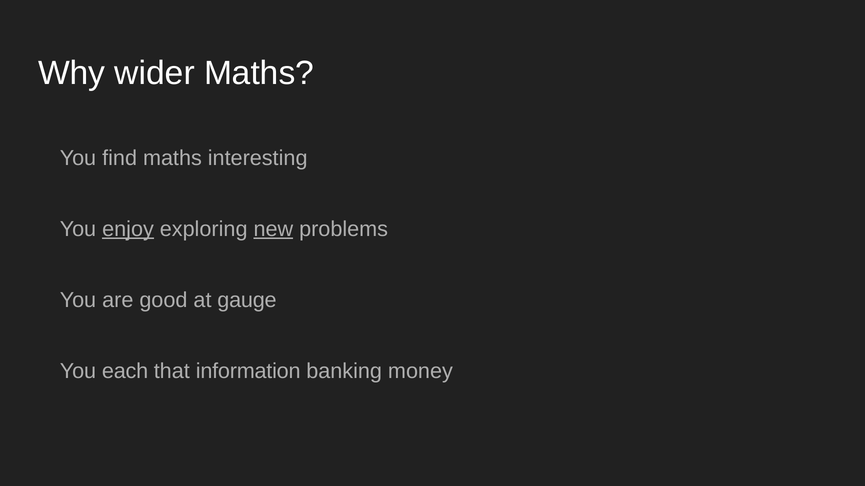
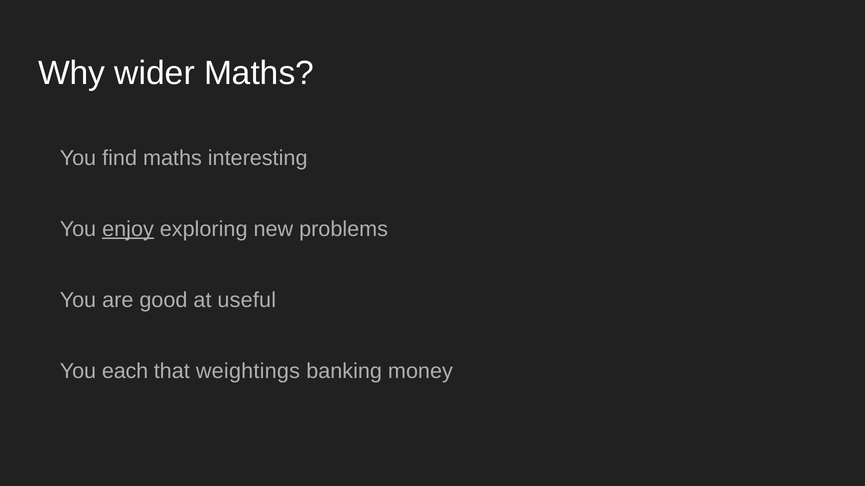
new underline: present -> none (273, 229)
gauge: gauge -> useful (247, 300)
information: information -> weightings (248, 371)
